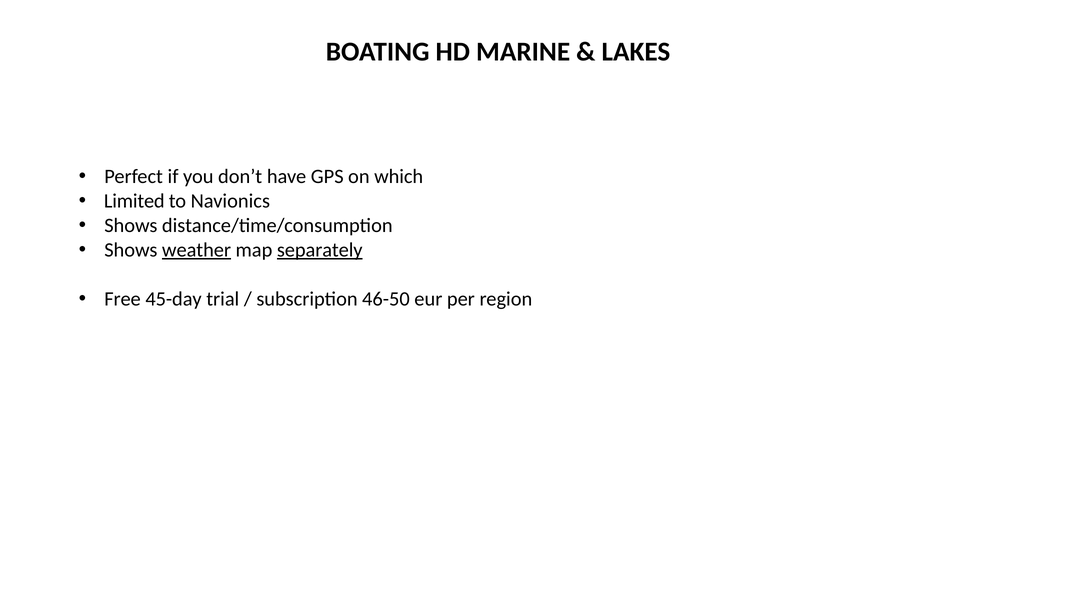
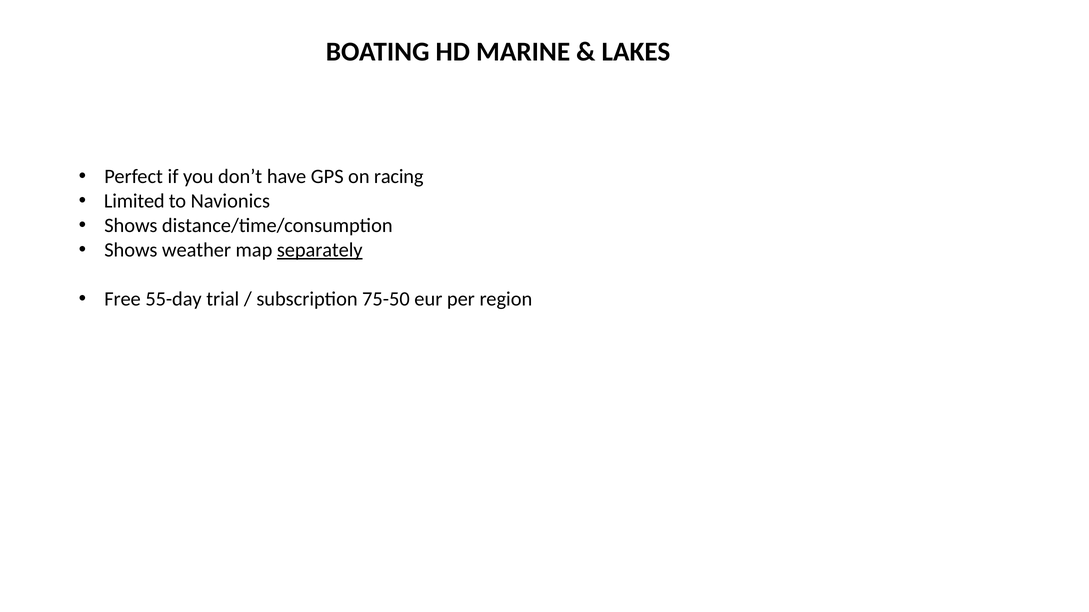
which: which -> racing (399, 177)
weather underline: present -> none (197, 250)
45-day: 45-day -> 55-day (174, 299)
46-50: 46-50 -> 75-50 (386, 299)
